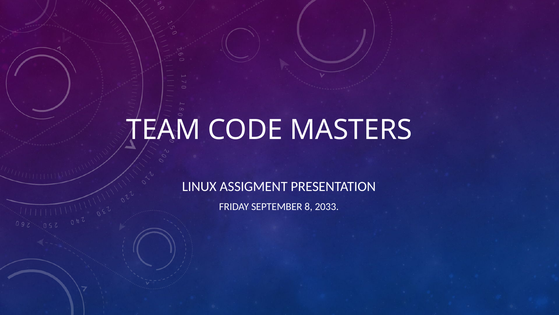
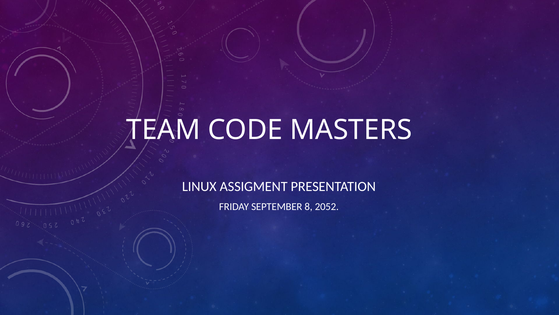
2033: 2033 -> 2052 (327, 206)
